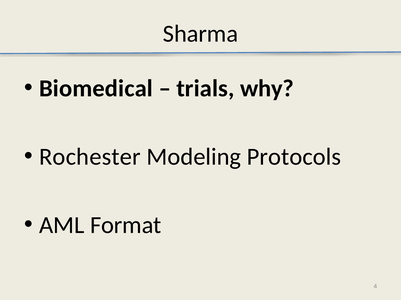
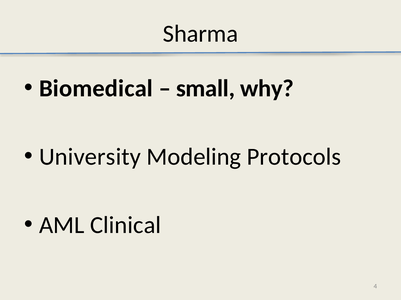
trials: trials -> small (206, 89)
Rochester: Rochester -> University (90, 157)
Format: Format -> Clinical (126, 226)
